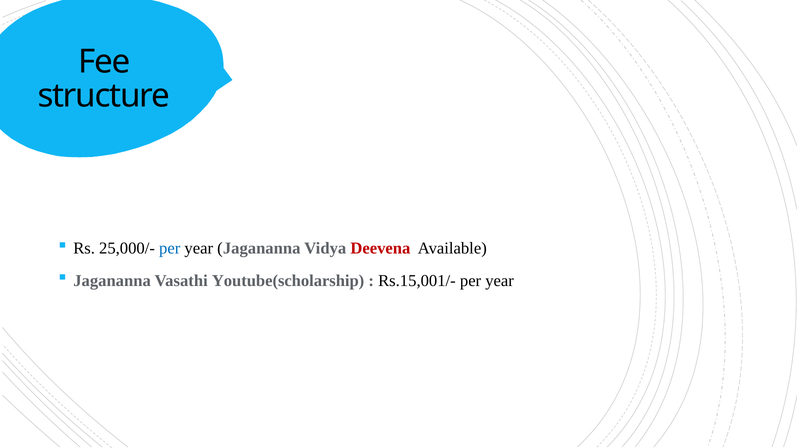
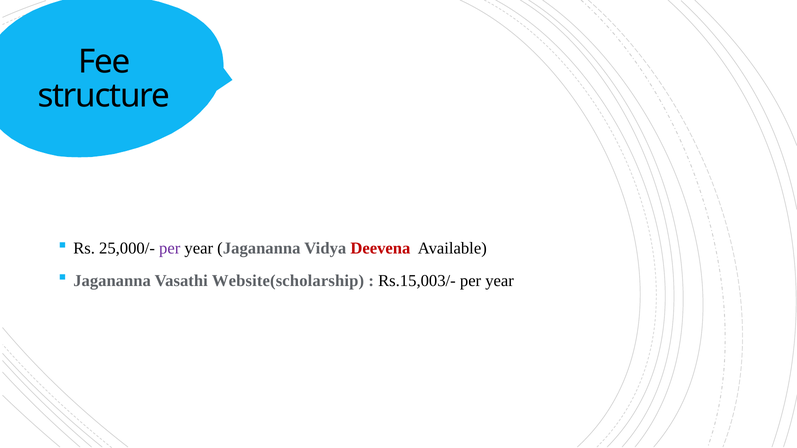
per colour: blue -> purple (170, 249)
Youtube(scholarship: Youtube(scholarship -> Website(scholarship (288, 281)
Rs.15,001/-: Rs.15,001/- -> Rs.15,003/- (417, 281)
